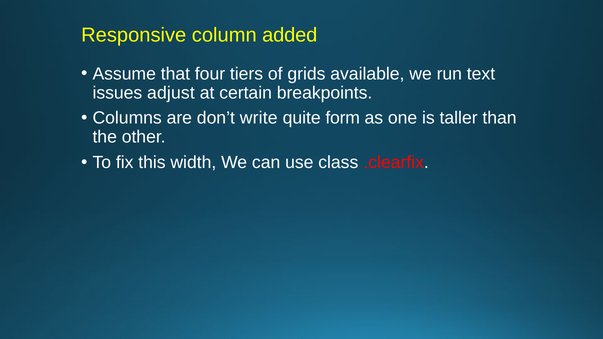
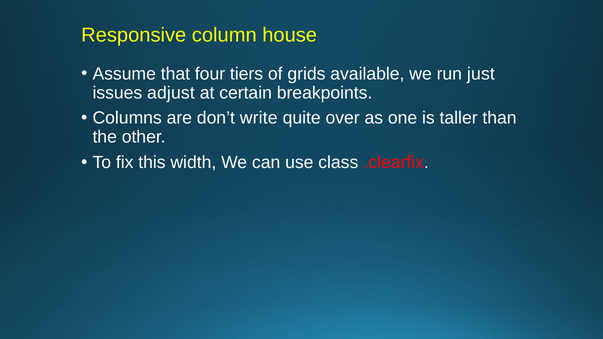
added: added -> house (290, 35)
text: text -> just (481, 74)
form: form -> over (343, 118)
